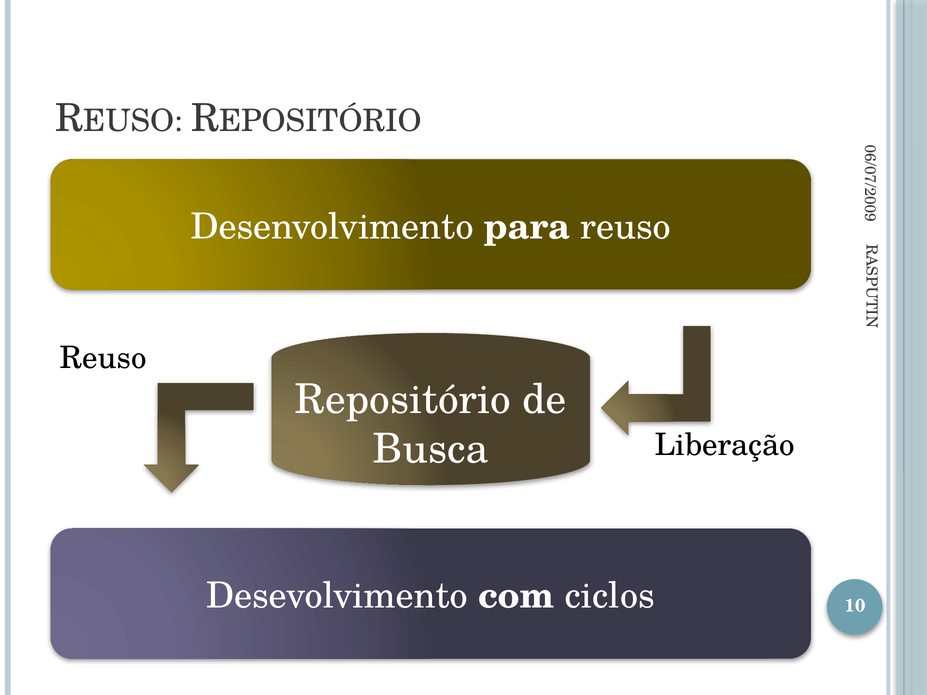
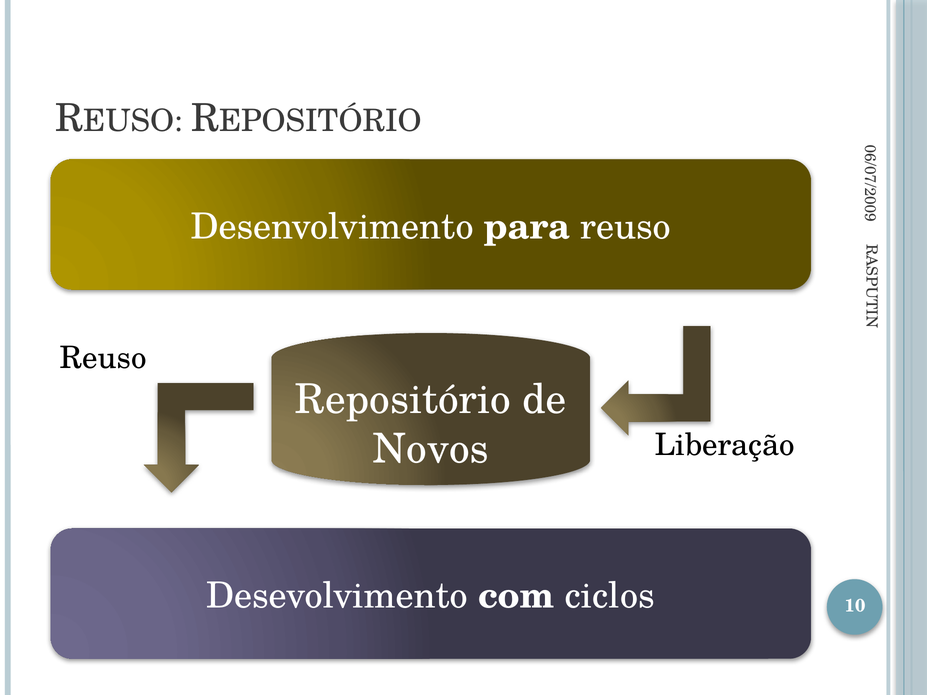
Busca: Busca -> Novos (431, 449)
